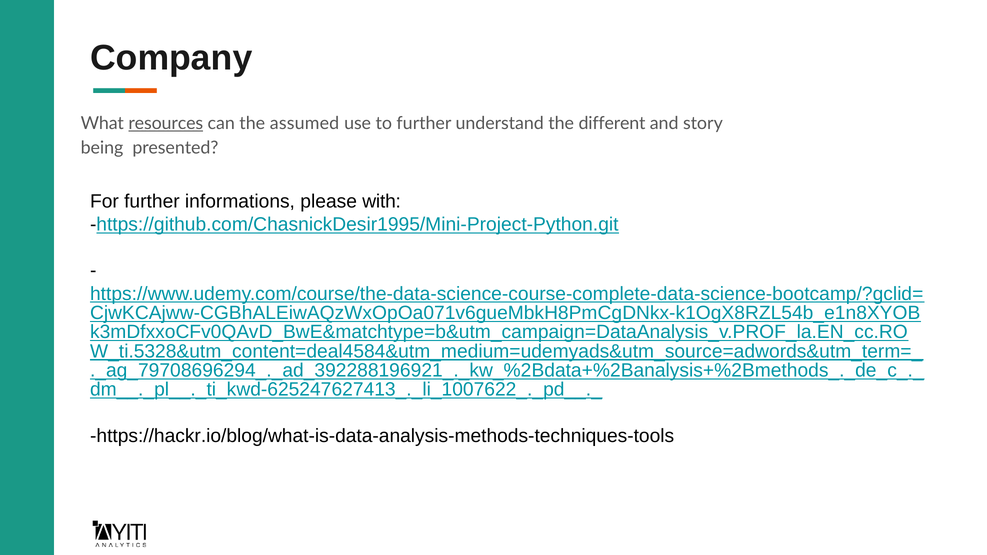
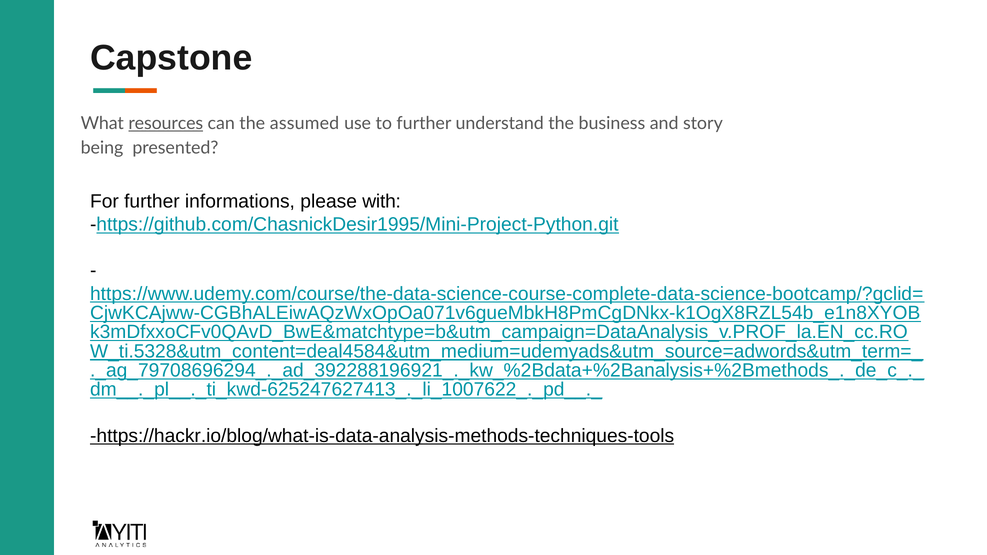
Company: Company -> Capstone (171, 58)
different: different -> business (612, 123)
https://hackr.io/blog/what-is-data-analysis-methods-techniques-tools underline: none -> present (382, 436)
